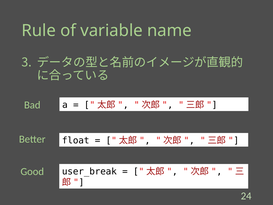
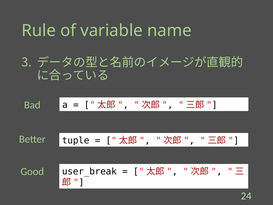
float: float -> tuple (76, 140)
